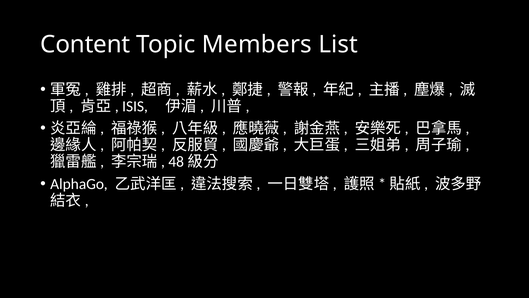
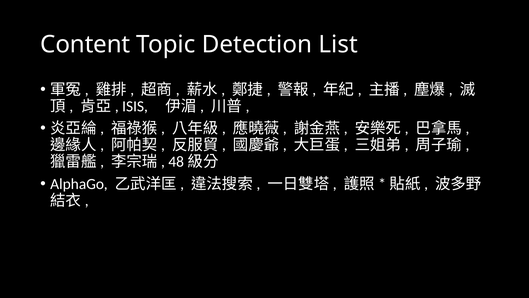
Members: Members -> Detection (257, 44)
